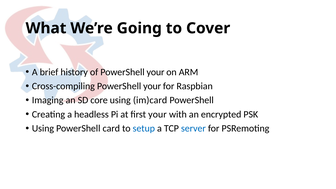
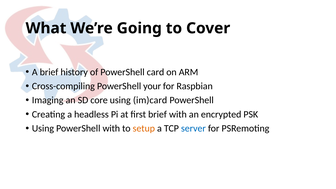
of PowerShell your: your -> card (155, 72)
first your: your -> brief (157, 114)
PowerShell card: card -> with (111, 128)
setup colour: blue -> orange (144, 128)
